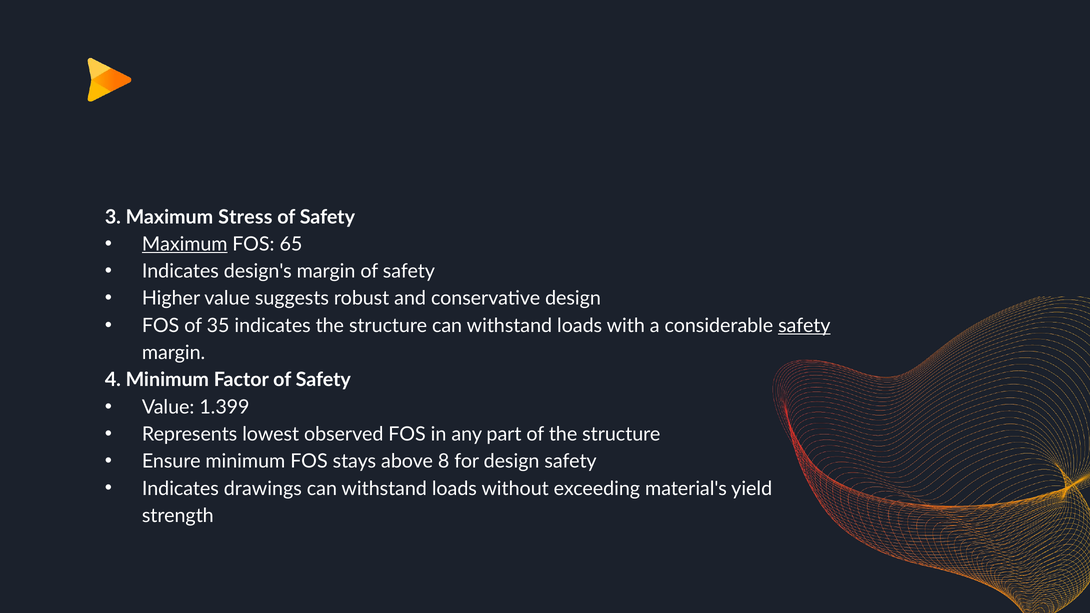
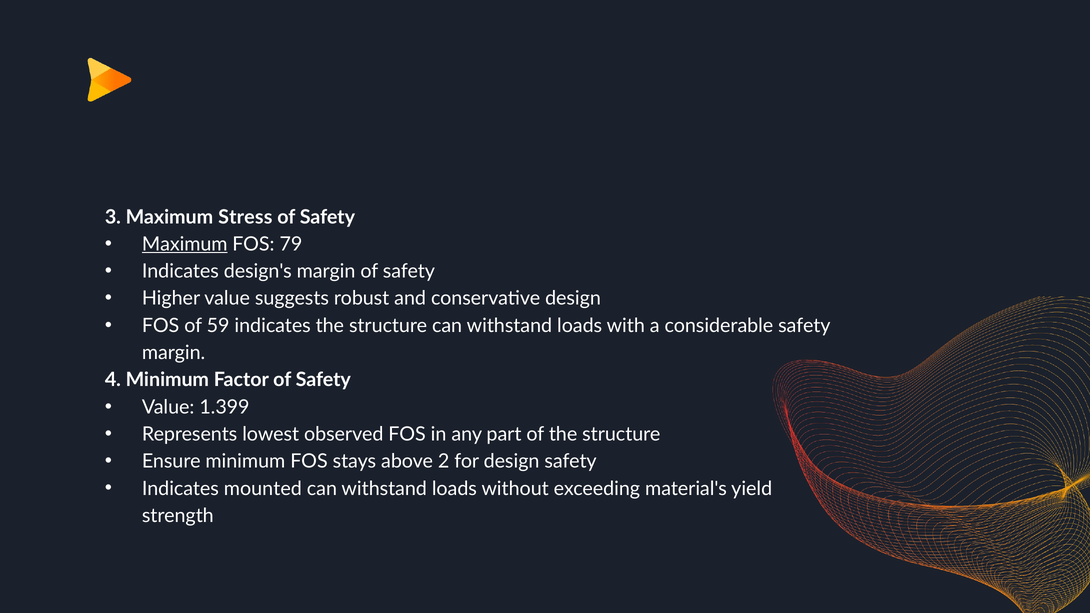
65: 65 -> 79 (291, 244)
35: 35 -> 59 (218, 326)
safety underline: present -> none (804, 326)
8: 8 -> 2 (444, 462)
drawings: drawings -> mounted (263, 489)
